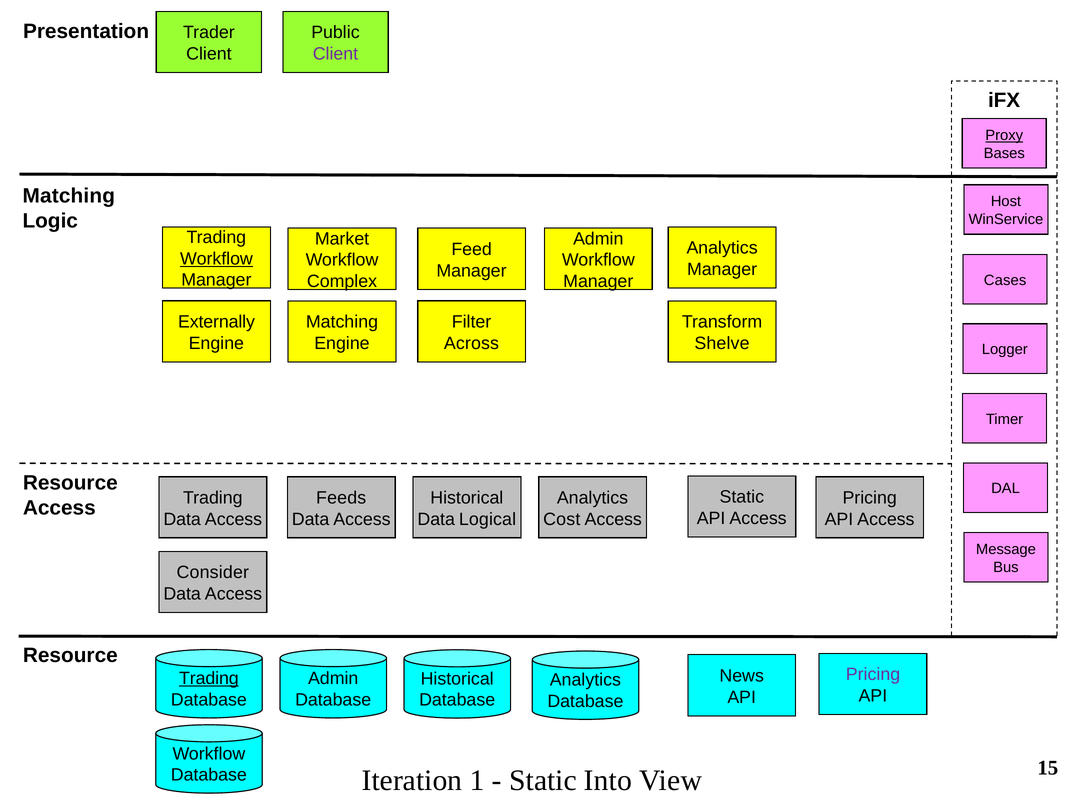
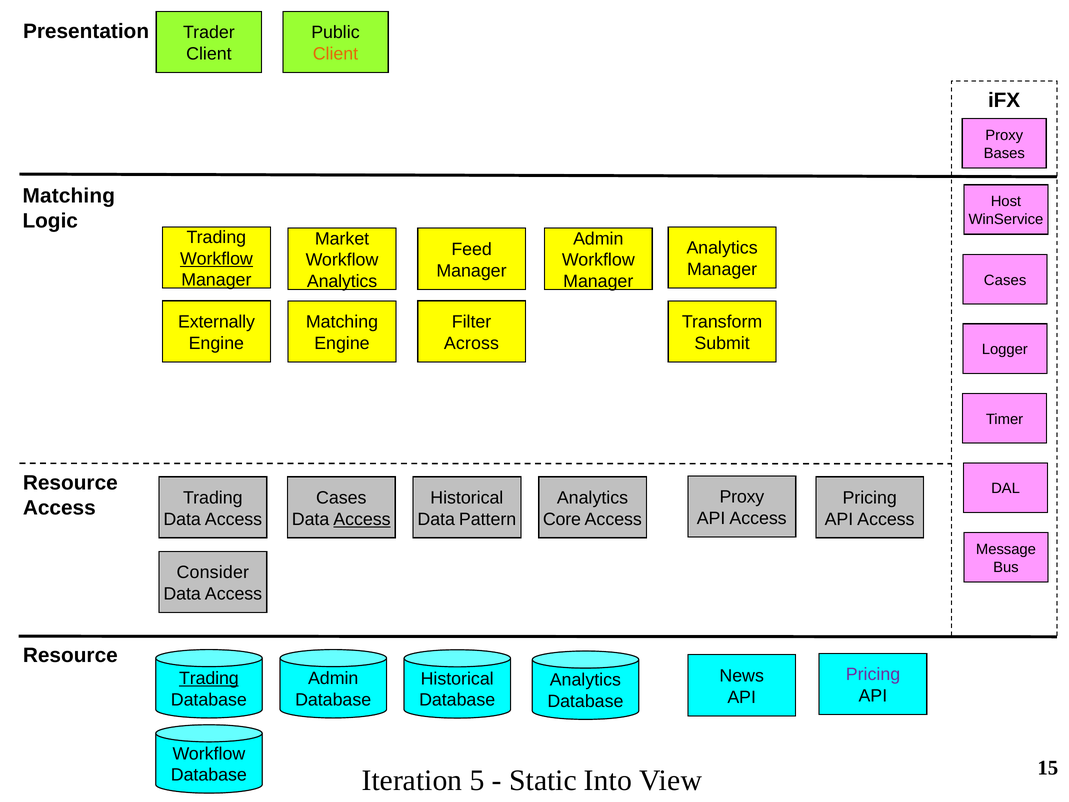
Client colour: purple -> orange (335, 54)
Proxy underline: present -> none (1004, 135)
Complex: Complex -> Analytics (342, 281)
Shelve: Shelve -> Submit (722, 343)
Static: Static -> Proxy (742, 497)
Feeds: Feeds -> Cases (341, 498)
Access underline: none -> present (362, 519)
Logical: Logical -> Pattern (488, 519)
Cost: Cost -> Core (562, 519)
1: 1 -> 5 (477, 780)
